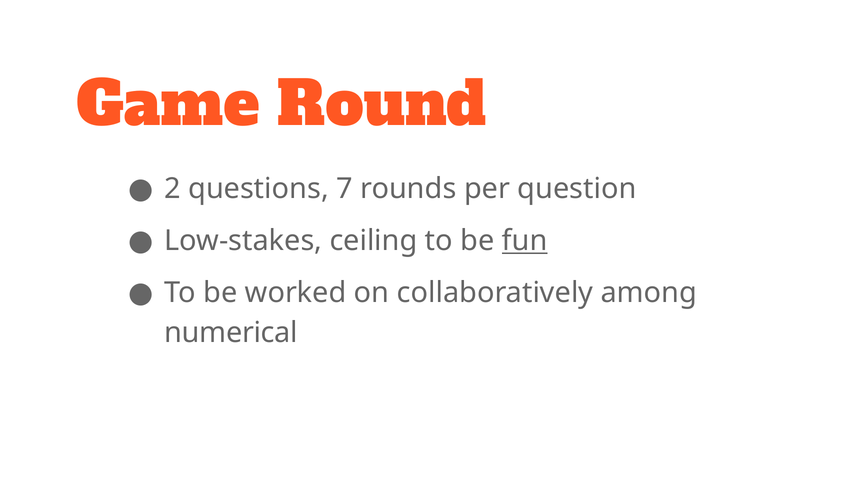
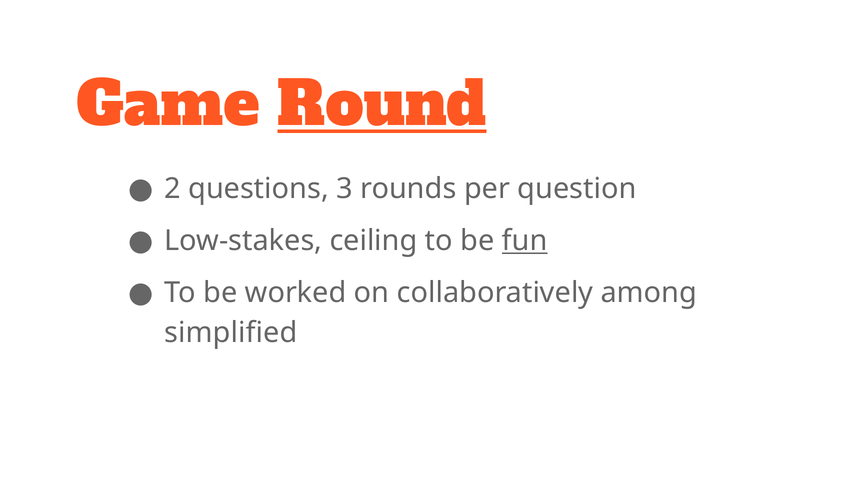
Round underline: none -> present (382, 105)
7: 7 -> 3 (345, 189)
numerical: numerical -> simplified (231, 333)
